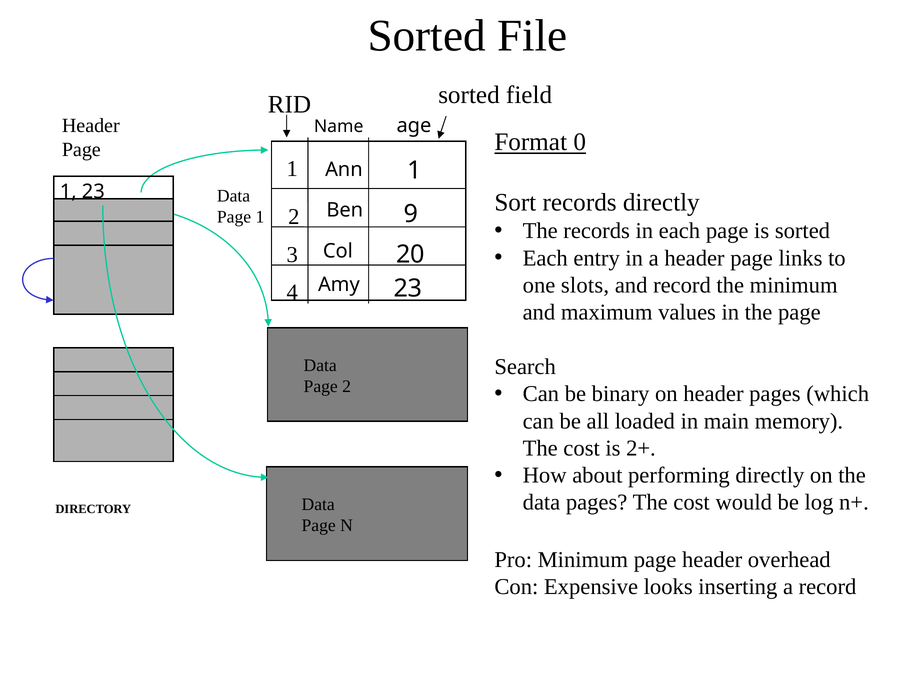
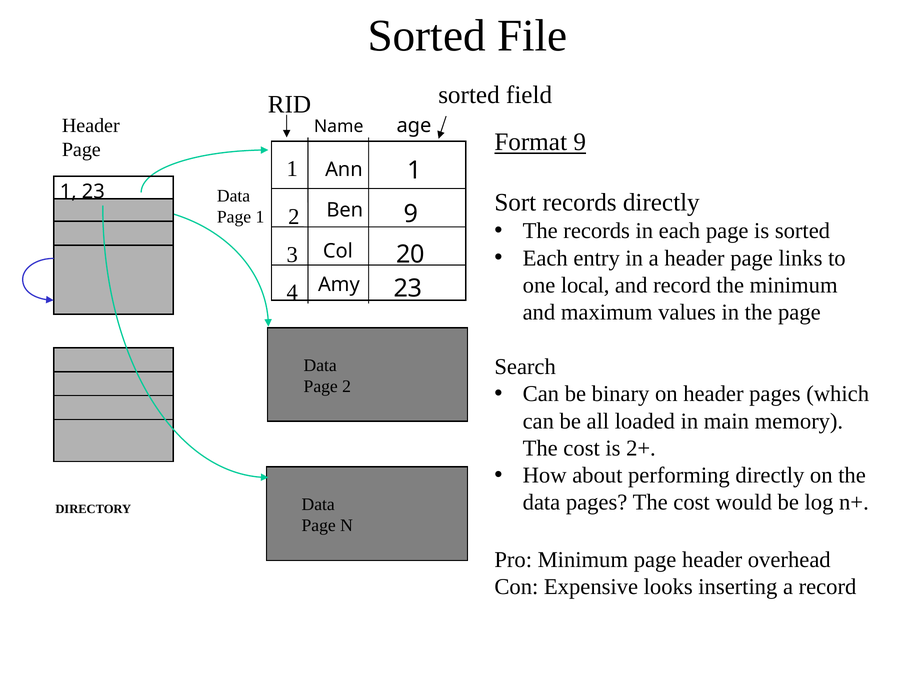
Format 0: 0 -> 9 (580, 142)
slots: slots -> local (585, 285)
